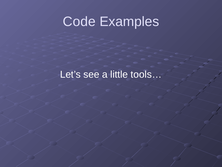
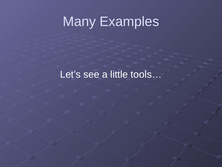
Code: Code -> Many (79, 21)
